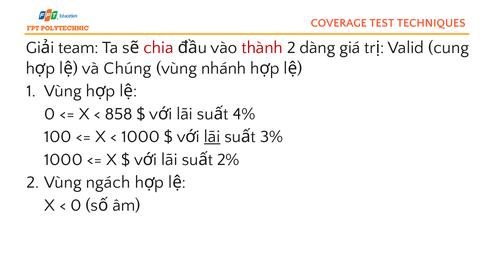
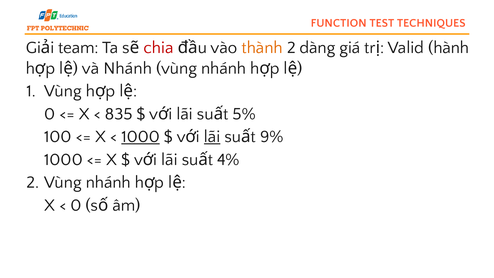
COVERAGE: COVERAGE -> FUNCTION (339, 23)
thành colour: red -> orange (262, 48)
cung: cung -> hành (449, 48)
và Chúng: Chúng -> Nhánh (128, 68)
858: 858 -> 835 (119, 114)
4%: 4% -> 5% (244, 114)
1000 underline: none -> present (141, 137)
3%: 3% -> 9% (272, 137)
2%: 2% -> 4% (228, 159)
2 Vùng ngách: ngách -> nhánh (108, 182)
